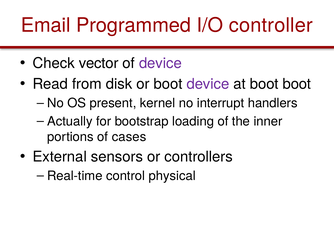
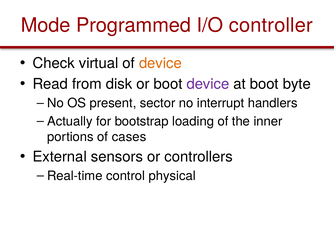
Email: Email -> Mode (46, 25)
vector: vector -> virtual (99, 63)
device colour: purple -> orange (160, 63)
boot boot: boot -> byte (297, 84)
kernel: kernel -> sector (158, 103)
